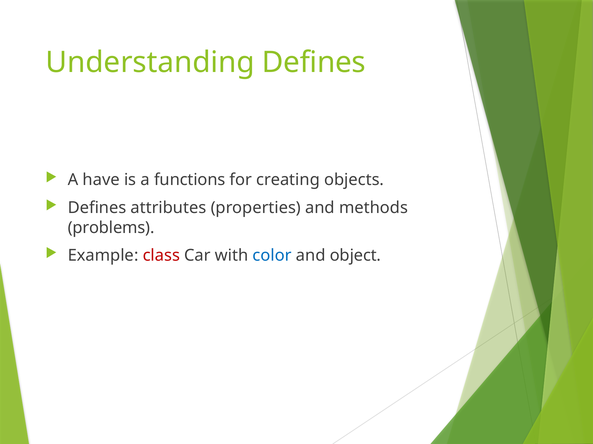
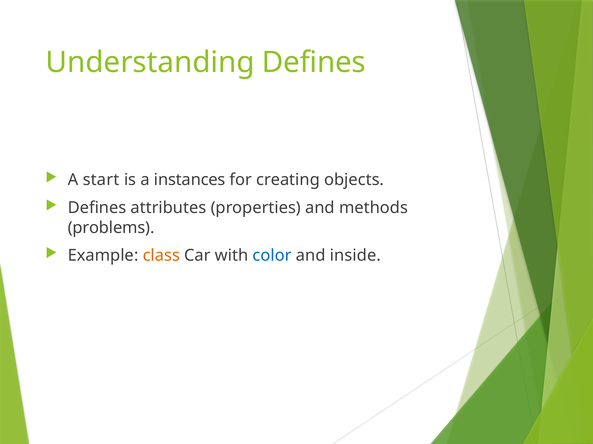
have: have -> start (101, 180)
functions: functions -> instances (190, 180)
class colour: red -> orange (161, 256)
object: object -> inside (355, 256)
